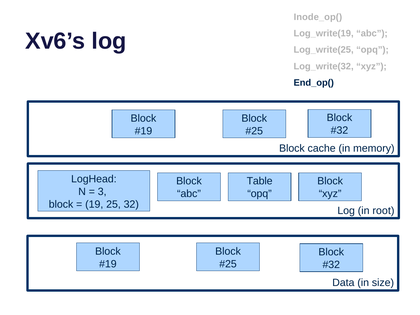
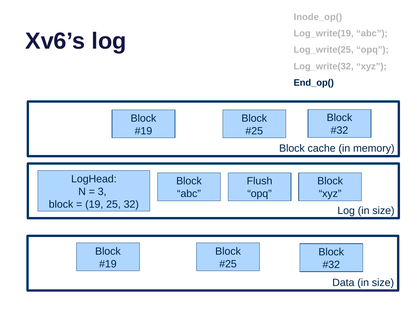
Table: Table -> Flush (260, 181)
Log in root: root -> size (383, 211)
